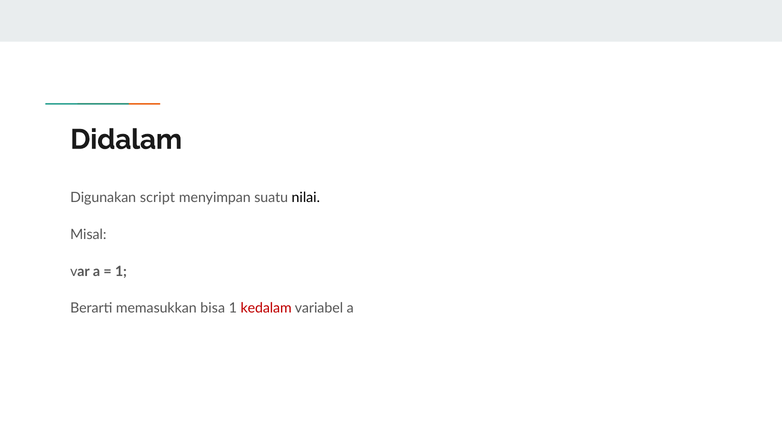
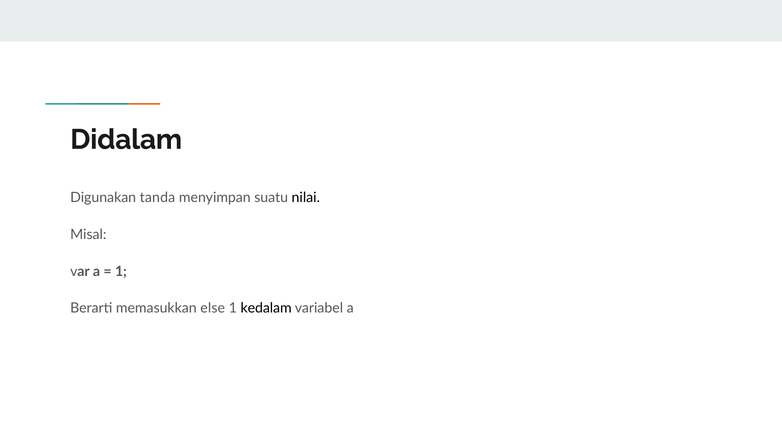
script: script -> tanda (157, 198)
bisa: bisa -> else (213, 308)
kedalam colour: red -> black (266, 308)
